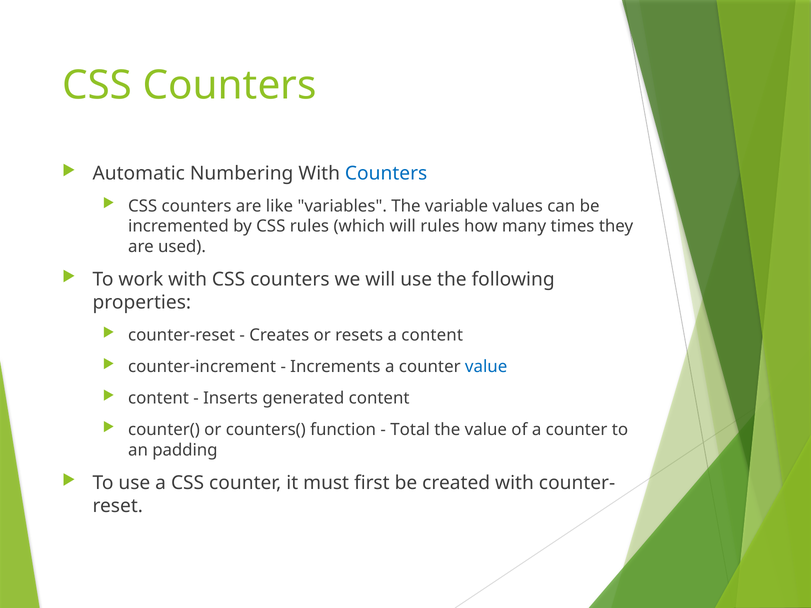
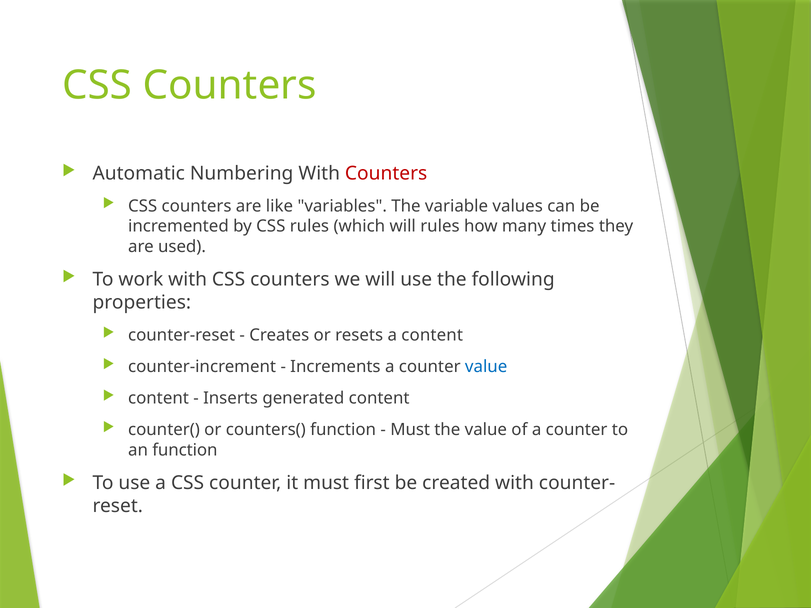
Counters colour: blue -> red (386, 173)
Total: Total -> Must (410, 430)
an padding: padding -> function (185, 450)
